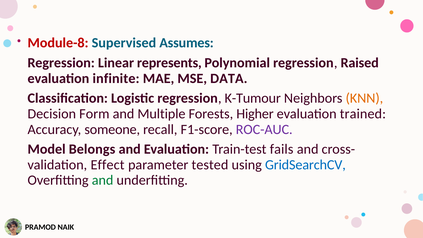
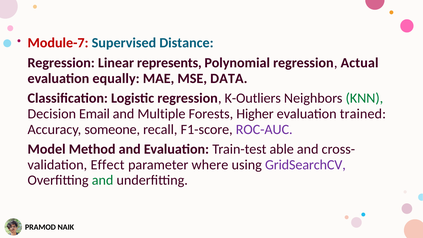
Module-8: Module-8 -> Module-7 (58, 43)
Assumes: Assumes -> Distance (186, 43)
Raised: Raised -> Actual (360, 63)
infinite: infinite -> equally (116, 78)
K-Tumour: K-Tumour -> K-Outliers (253, 98)
KNN colour: orange -> green (364, 98)
Form: Form -> Email (94, 114)
Belongs: Belongs -> Method (92, 149)
fails: fails -> able (282, 149)
tested: tested -> where (210, 165)
GridSearchCV colour: blue -> purple (305, 165)
